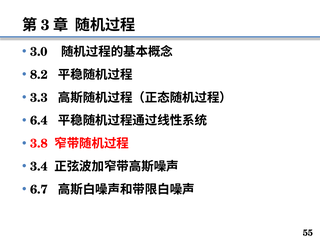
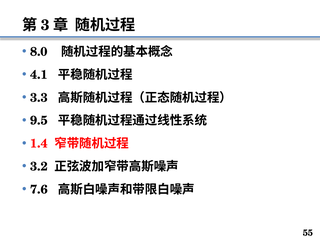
3.0: 3.0 -> 8.0 (39, 52)
8.2: 8.2 -> 4.1 (39, 75)
6.4: 6.4 -> 9.5 (39, 121)
3.8: 3.8 -> 1.4 (39, 144)
3.4: 3.4 -> 3.2 (39, 167)
6.7: 6.7 -> 7.6 (39, 189)
